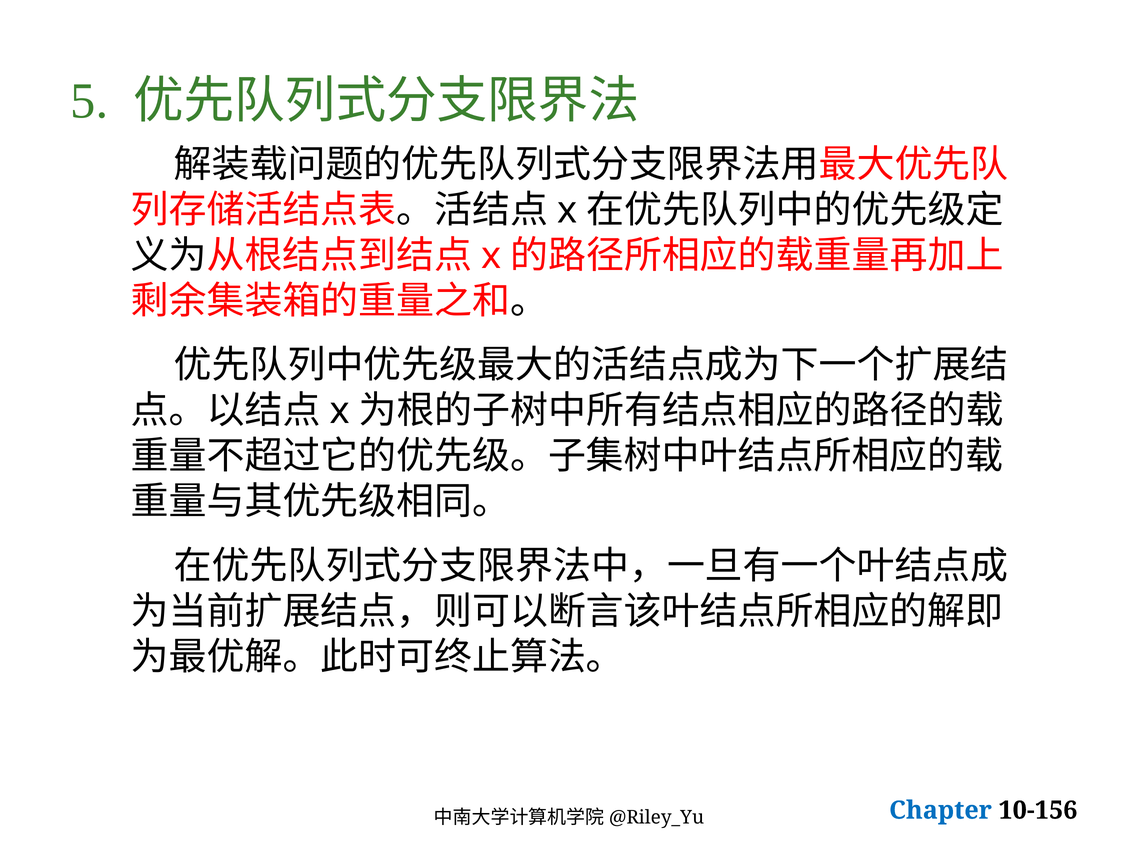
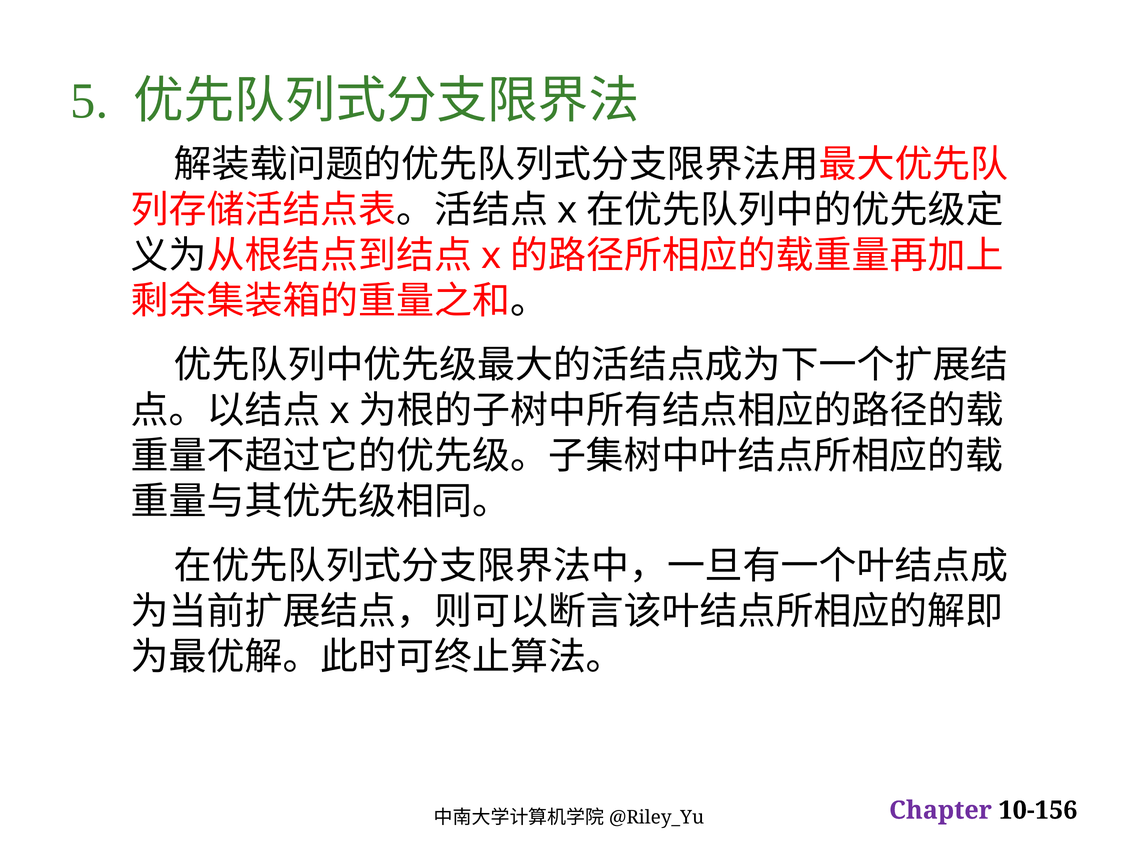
Chapter colour: blue -> purple (941, 811)
